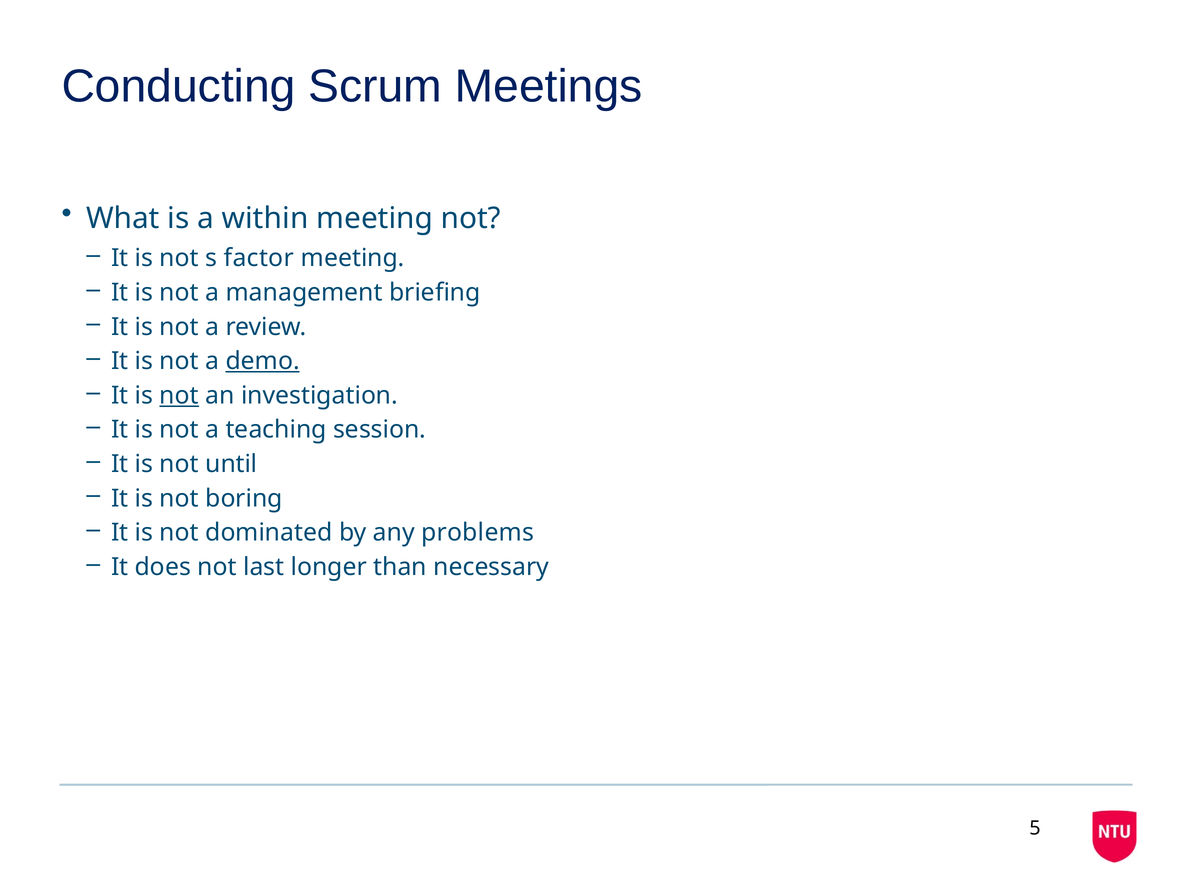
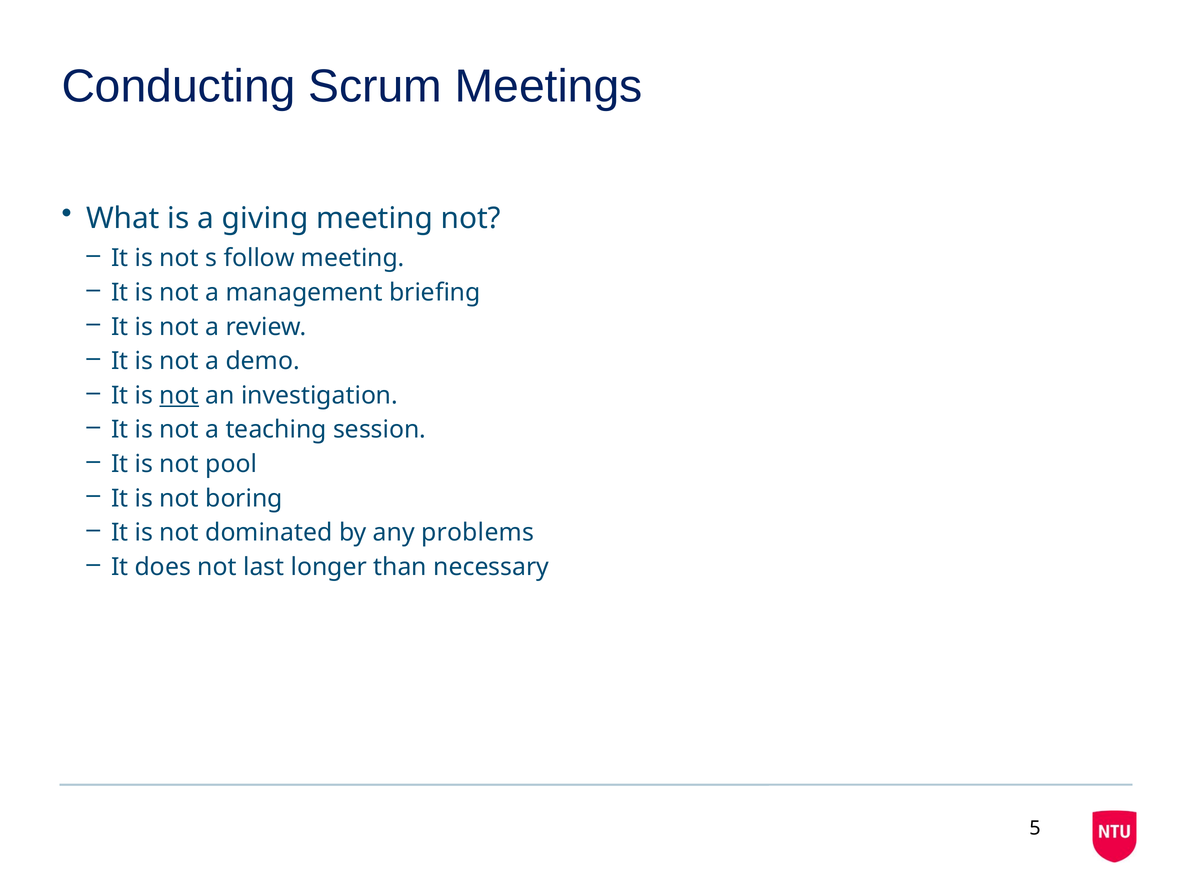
within: within -> giving (265, 218)
factor: factor -> follow (259, 258)
demo underline: present -> none (263, 361)
until: until -> pool (231, 464)
